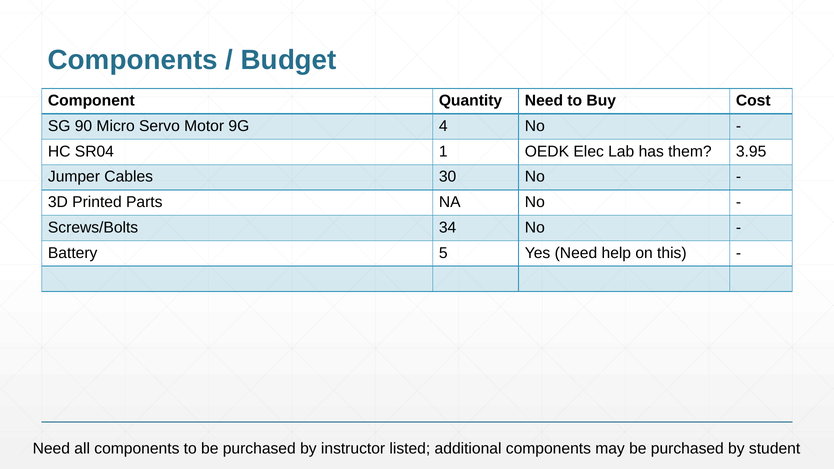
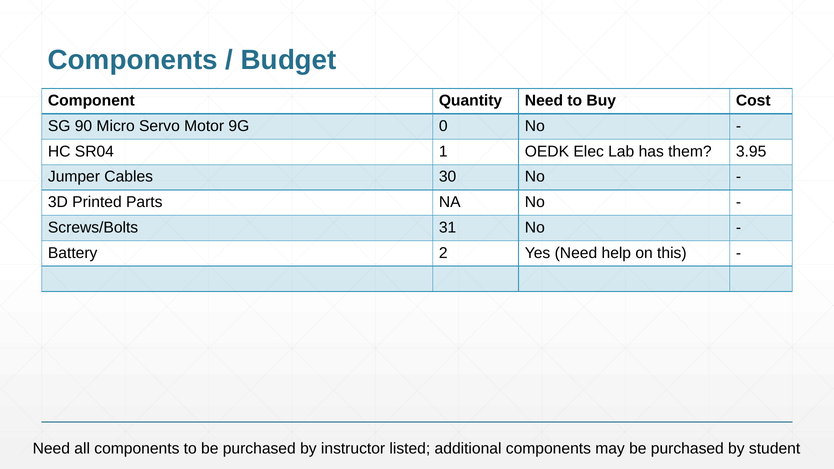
4: 4 -> 0 (443, 126)
34: 34 -> 31 (448, 228)
5: 5 -> 2 (443, 253)
